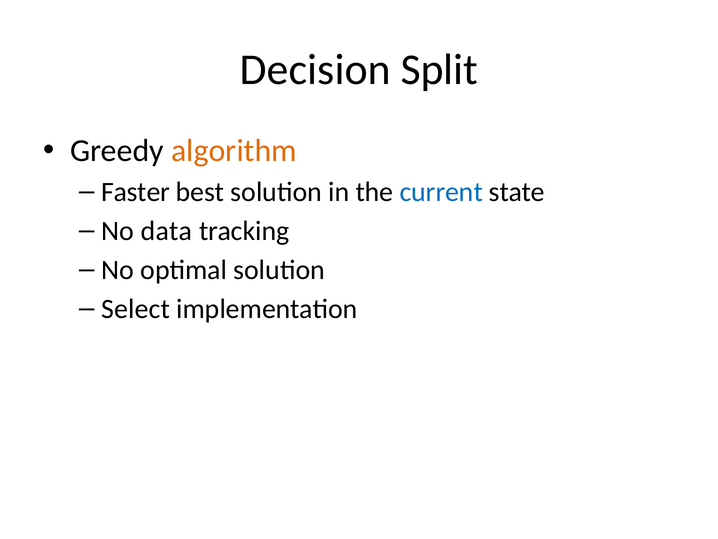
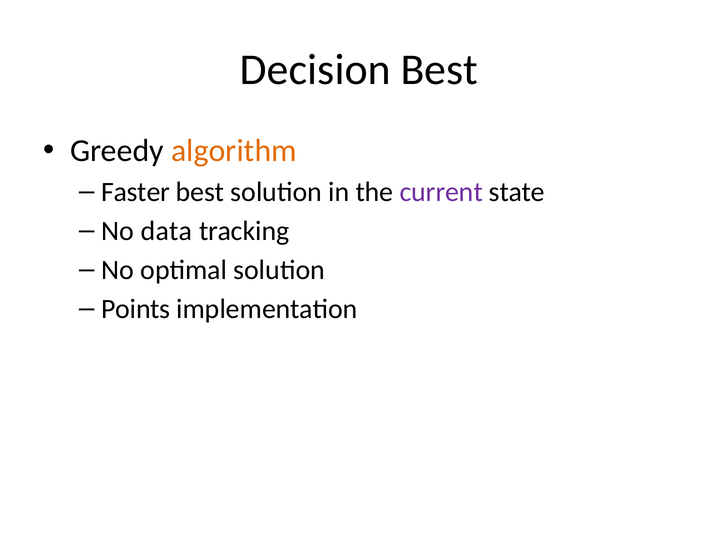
Decision Split: Split -> Best (439, 70)
current colour: blue -> purple (441, 192)
Select: Select -> Points (136, 309)
